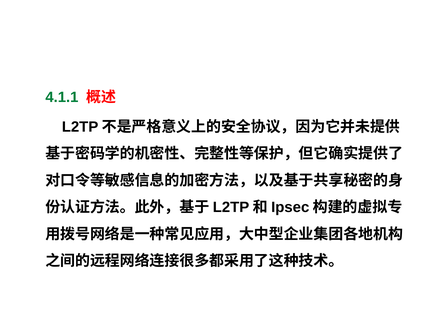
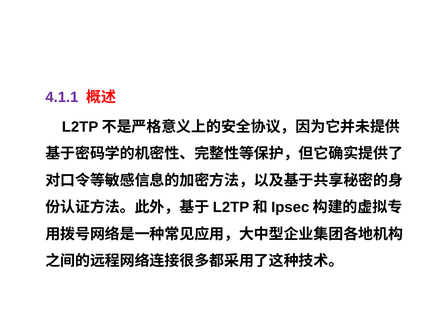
4.1.1 colour: green -> purple (62, 97)
